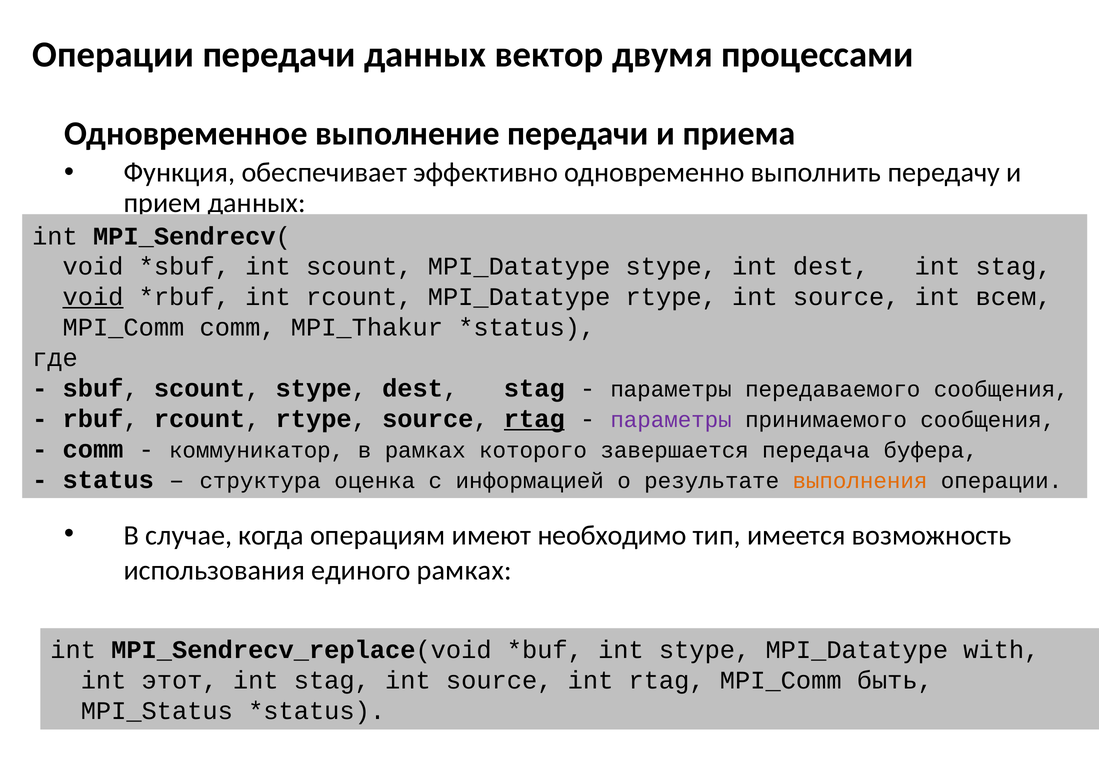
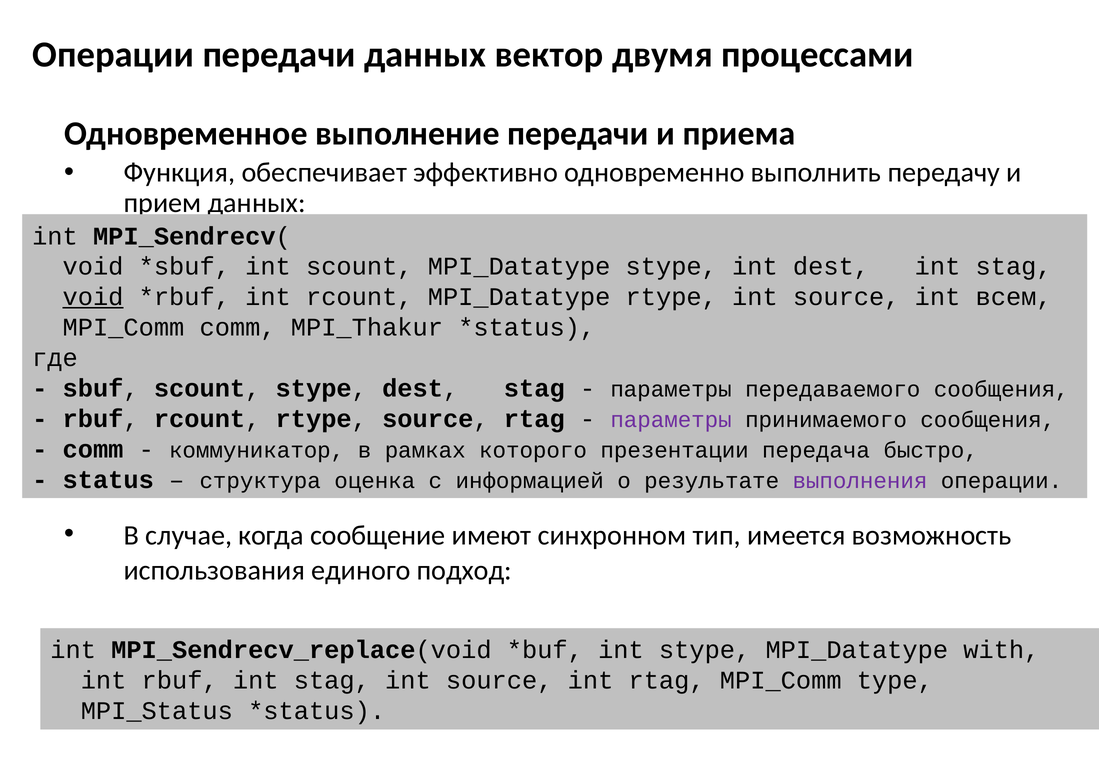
rtag underline: present -> none (534, 419)
завершается: завершается -> презентации (675, 450)
буфера: буфера -> быстро (931, 450)
выполнения colour: orange -> purple (860, 481)
операциям: операциям -> сообщение (378, 535)
необходимо: необходимо -> синхронном (612, 535)
единого рамках: рамках -> подход (464, 571)
int этот: этот -> rbuf (180, 680)
быть: быть -> type (895, 680)
